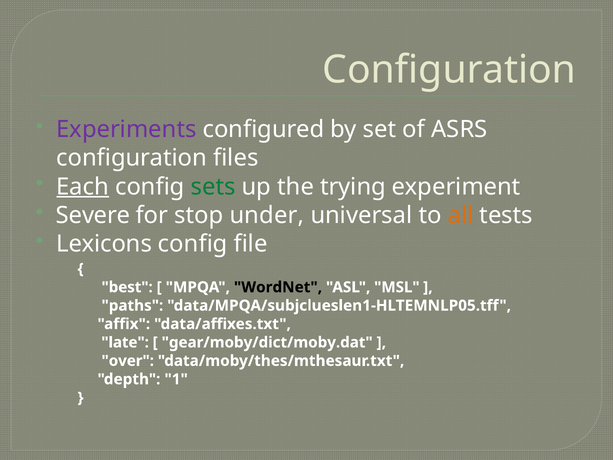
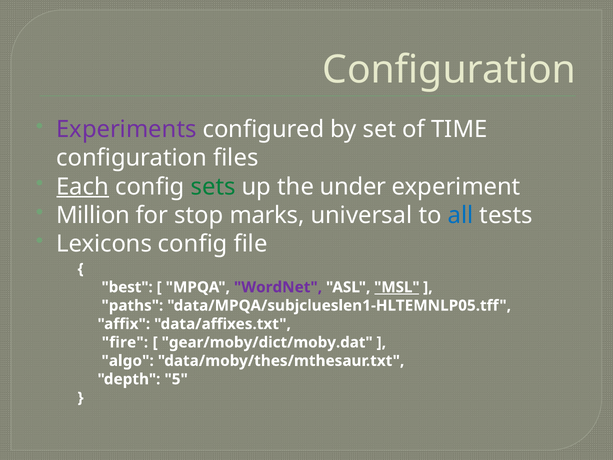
ASRS: ASRS -> TIME (459, 129)
trying: trying -> under (353, 187)
Severe: Severe -> Million (93, 215)
under: under -> marks (267, 215)
all colour: orange -> blue (461, 215)
WordNet colour: black -> purple (278, 287)
MSL underline: none -> present (397, 287)
late: late -> fire (125, 342)
over: over -> algo (128, 361)
1: 1 -> 5 (176, 379)
